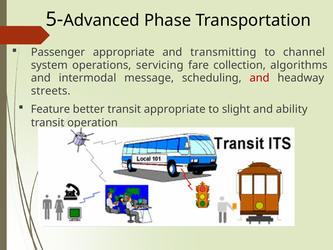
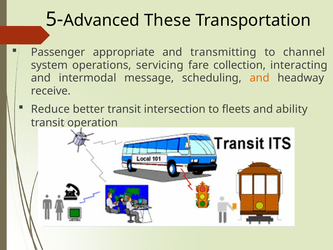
Phase: Phase -> These (168, 20)
algorithms: algorithms -> interacting (299, 65)
and colour: red -> orange (260, 78)
streets: streets -> receive (51, 91)
Feature: Feature -> Reduce (50, 109)
transit appropriate: appropriate -> intersection (175, 109)
slight: slight -> fleets (236, 109)
